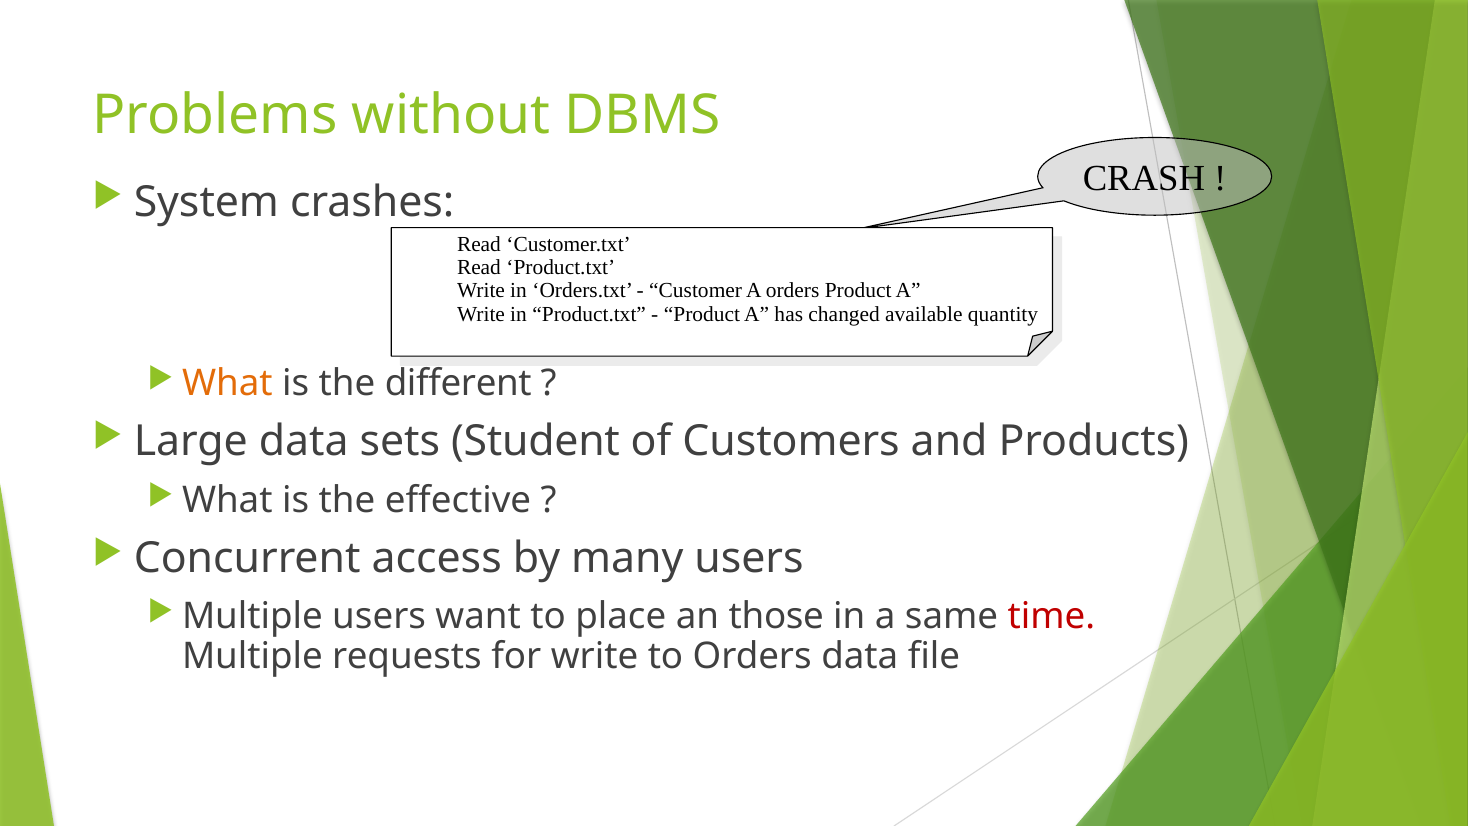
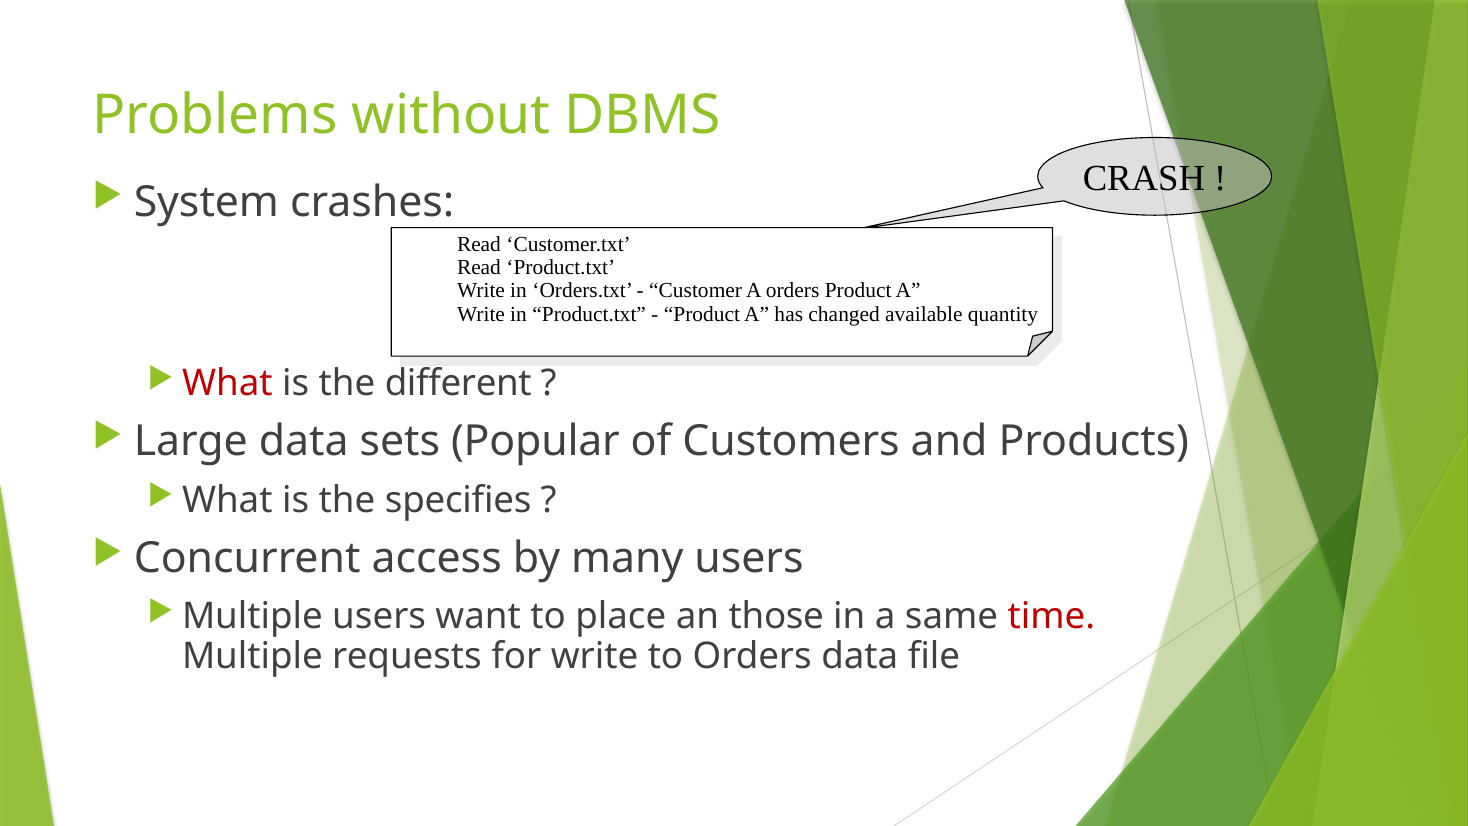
What colour: orange -> red (227, 383)
Student: Student -> Popular (535, 442)
effective: effective -> specifies (458, 500)
